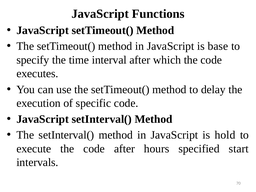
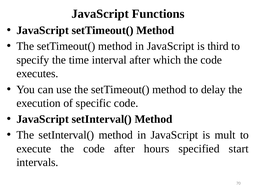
base: base -> third (218, 46)
hold: hold -> mult (225, 135)
